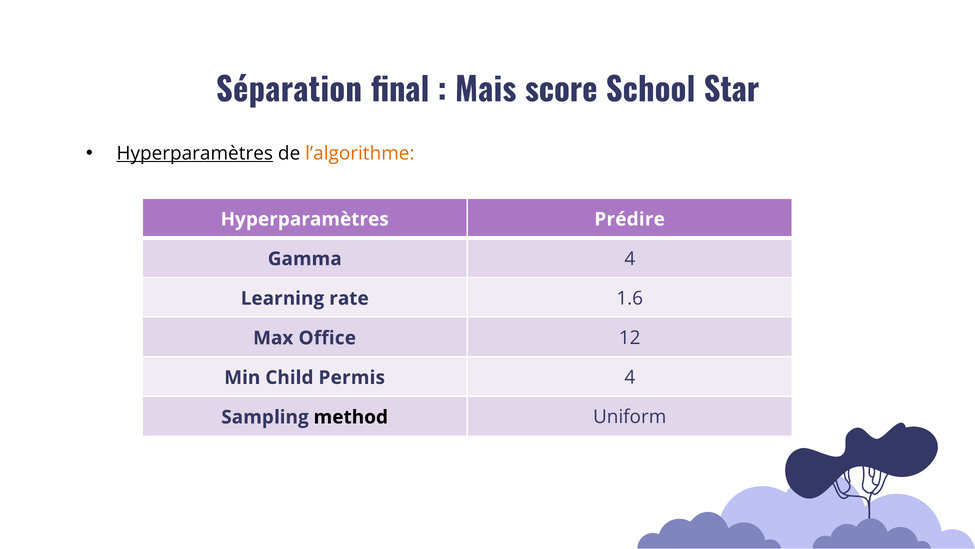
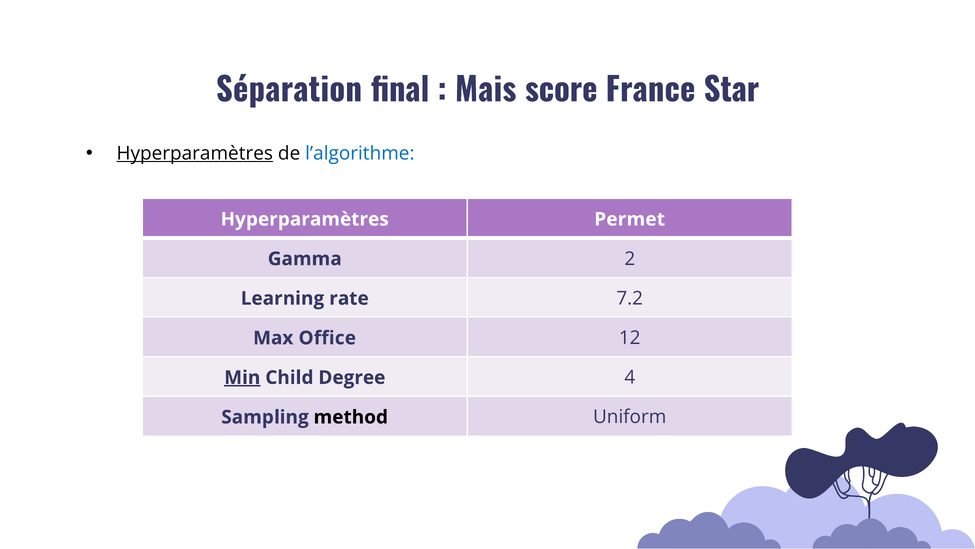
School: School -> France (651, 90)
l’algorithme colour: orange -> blue (360, 153)
Prédire: Prédire -> Permet (630, 219)
Gamma 4: 4 -> 2 (630, 259)
1.6: 1.6 -> 7.2 (630, 298)
Min underline: none -> present (242, 377)
Permis: Permis -> Degree (352, 377)
